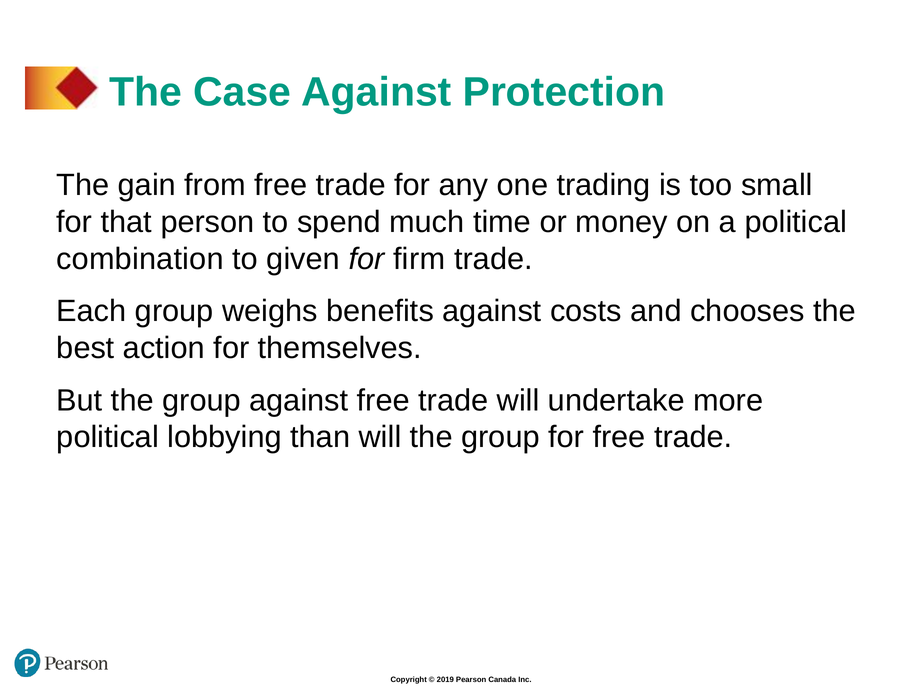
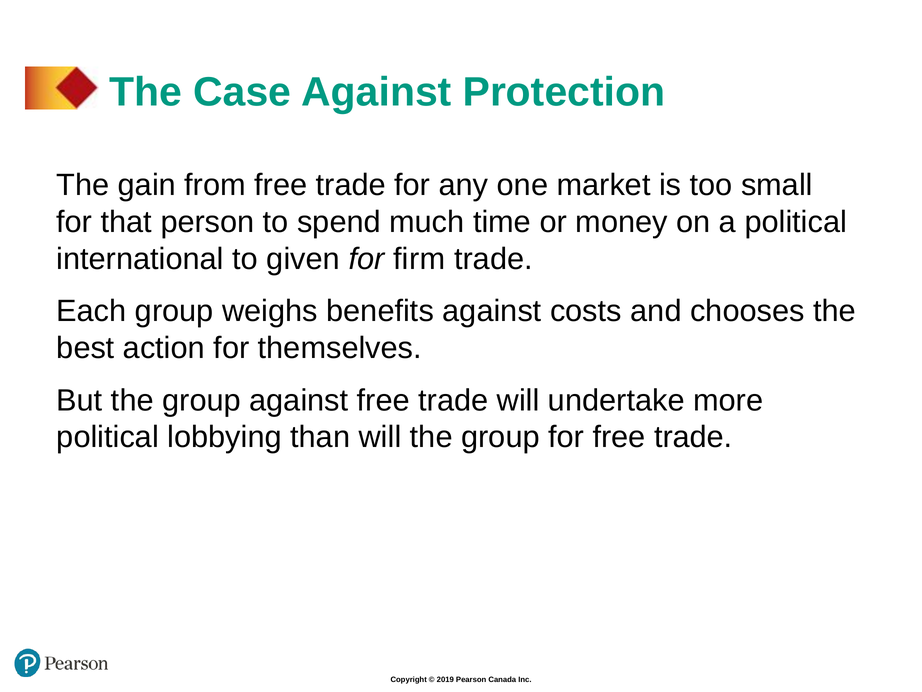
trading: trading -> market (604, 185)
combination: combination -> international (140, 259)
